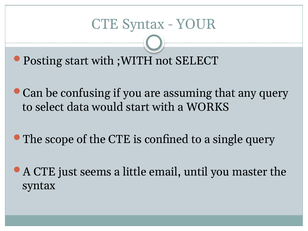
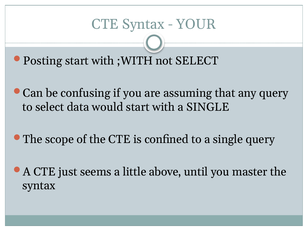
with a WORKS: WORKS -> SINGLE (208, 107)
email: email -> above (165, 172)
